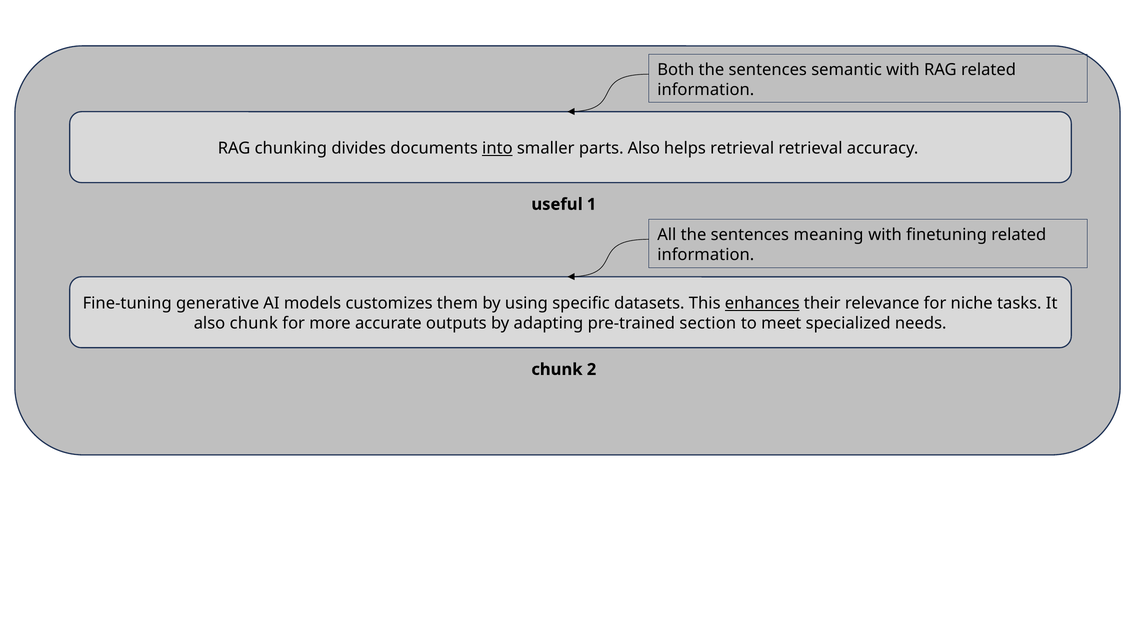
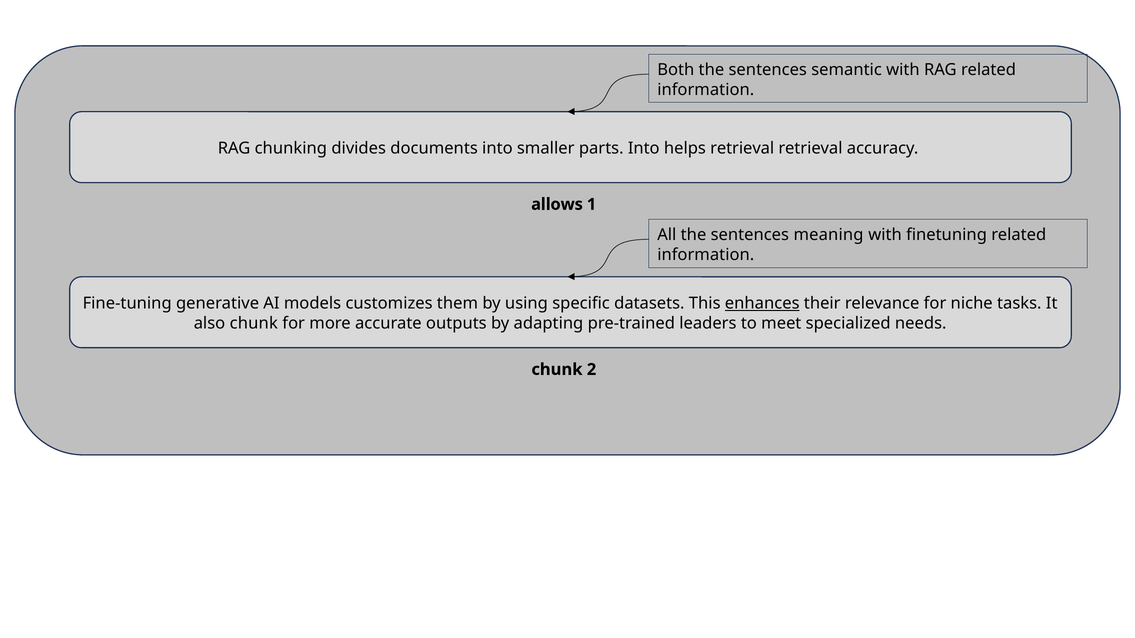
into underline: present -> none (497, 148)
parts Also: Also -> Into (644, 148)
useful: useful -> allows (557, 204)
section: section -> leaders (708, 324)
